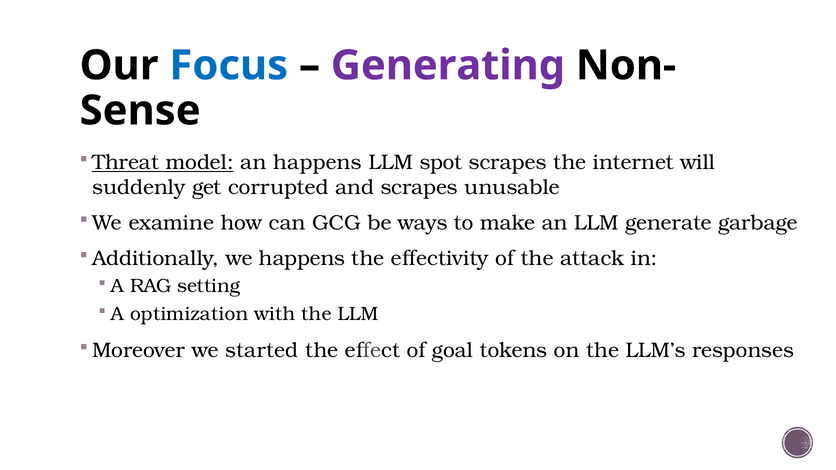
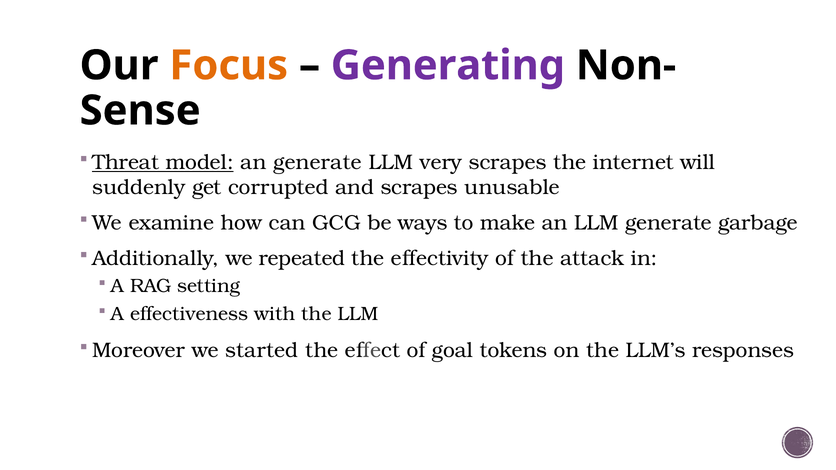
Focus colour: blue -> orange (229, 66)
an happens: happens -> generate (317, 163)
spot: spot -> very (441, 163)
we happens: happens -> repeated (302, 259)
optimization: optimization -> effectiveness (189, 314)
